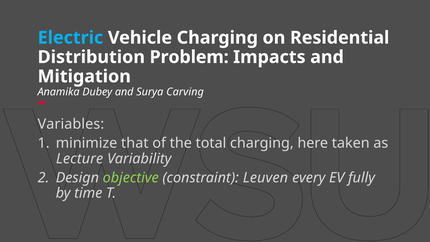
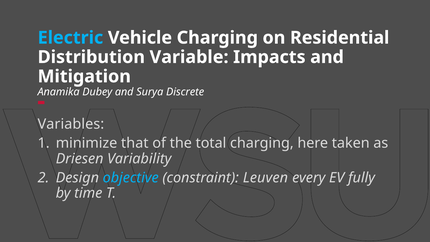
Problem: Problem -> Variable (189, 57)
Carving: Carving -> Discrete (185, 92)
Lecture: Lecture -> Driesen (80, 159)
objective colour: light green -> light blue (131, 178)
